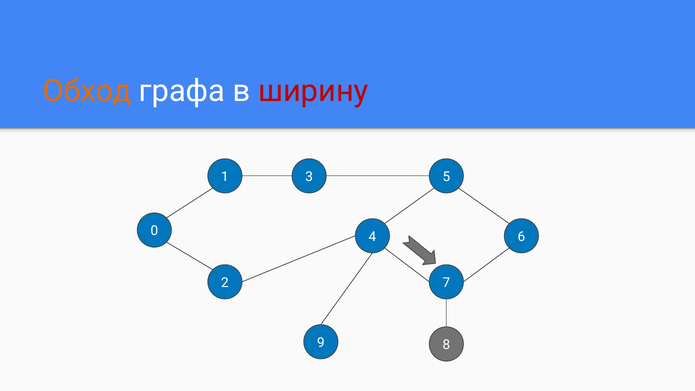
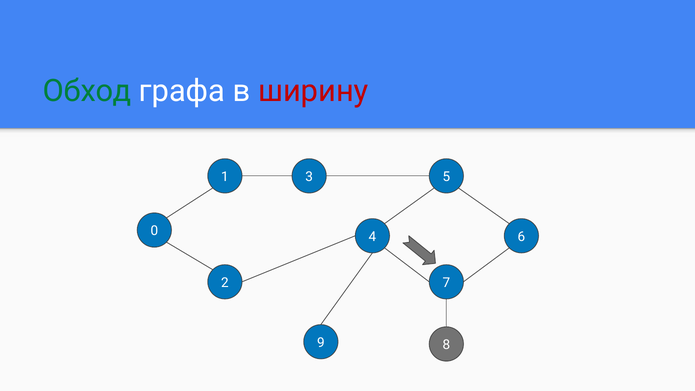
Обход colour: orange -> green (87, 91)
